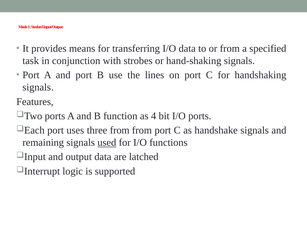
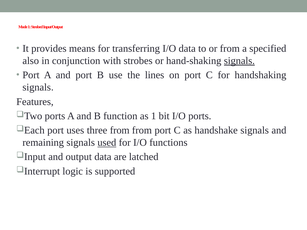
task: task -> also (31, 61)
signals underline: none -> present (239, 61)
as 4: 4 -> 1 (154, 116)
